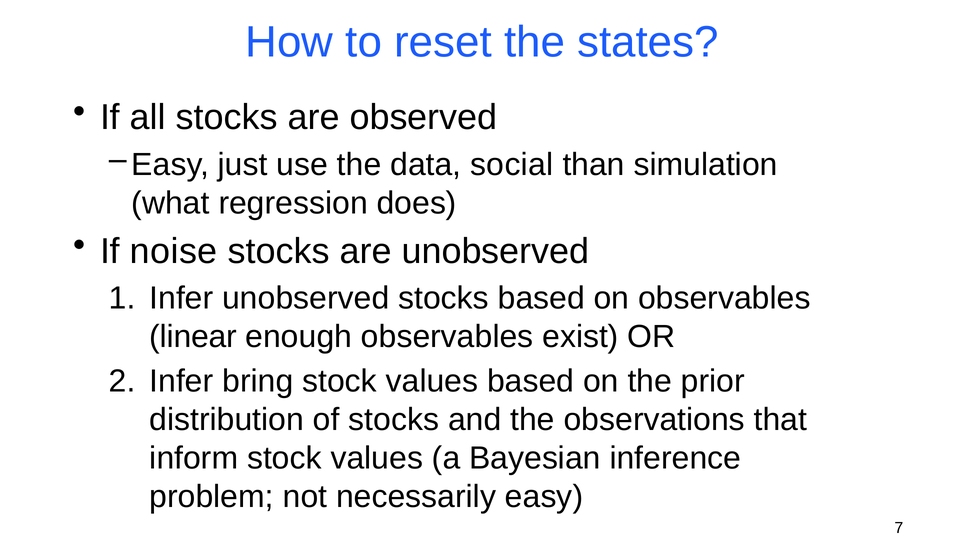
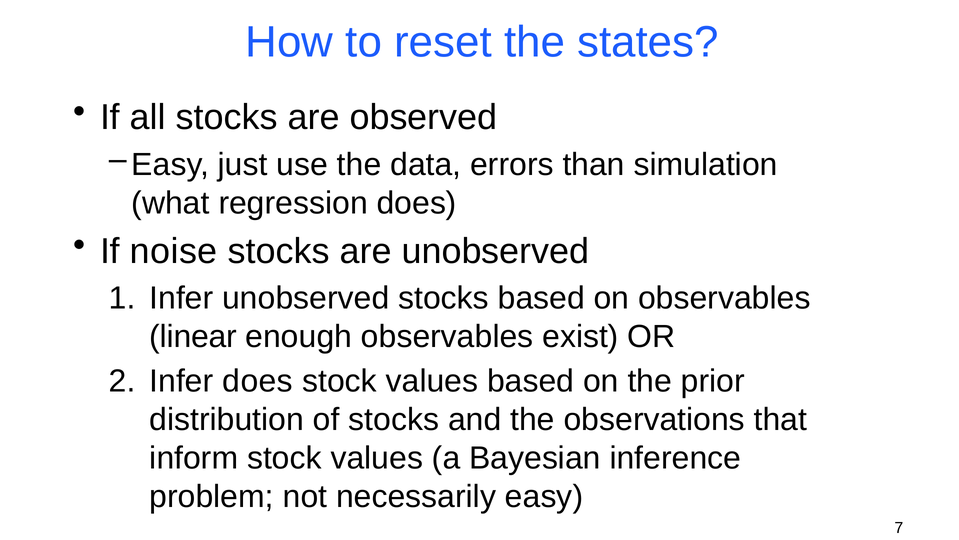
social: social -> errors (512, 164)
Infer bring: bring -> does (258, 381)
